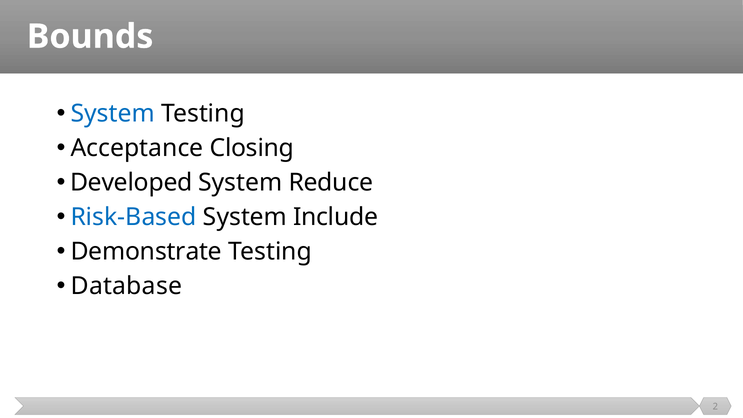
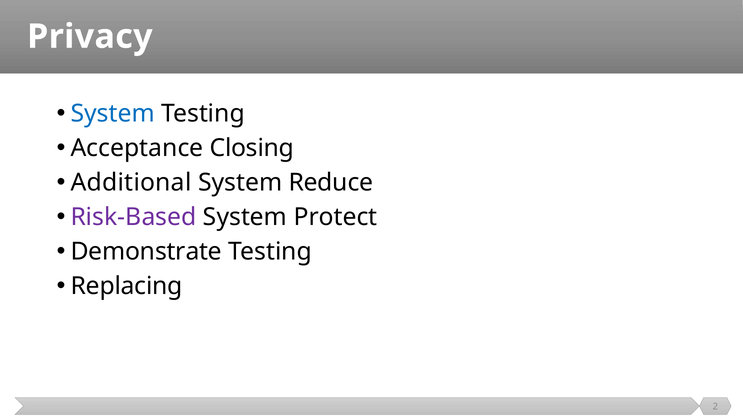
Bounds: Bounds -> Privacy (90, 37)
Developed: Developed -> Additional (131, 183)
Risk-Based colour: blue -> purple (134, 217)
Include: Include -> Protect (335, 217)
Database: Database -> Replacing (127, 286)
